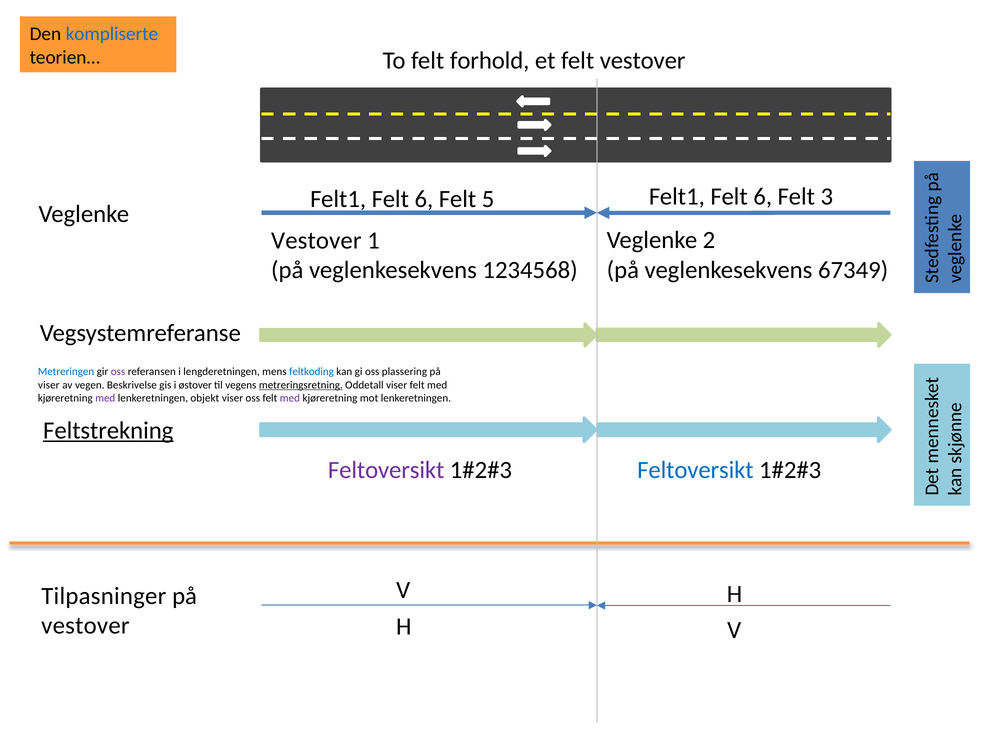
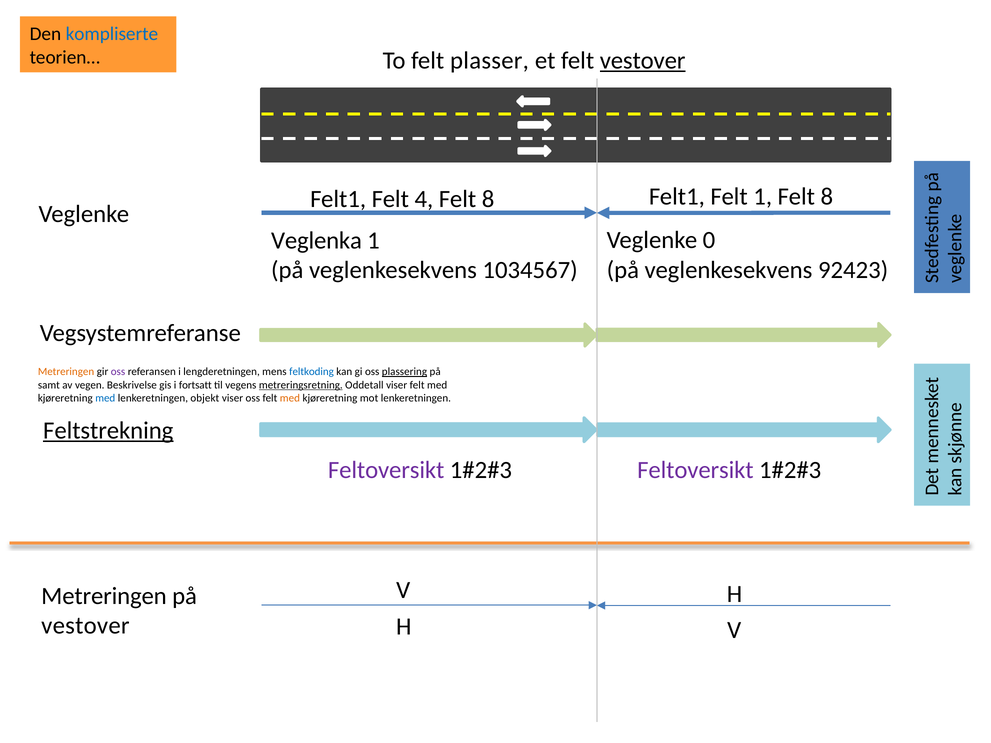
forhold: forhold -> plasser (489, 61)
vestover underline: none -> present (643, 61)
6: 6 -> 4 (424, 199)
5: 5 -> 8 (488, 199)
6: 6 -> 1 (763, 197)
3: 3 -> 8 (827, 197)
2: 2 -> 0 (709, 240)
Vestover: Vestover -> Veglenka (316, 241)
67349: 67349 -> 92423 (853, 270)
1234568: 1234568 -> 1034567 (530, 270)
Metreringen colour: blue -> orange (66, 372)
plassering underline: none -> present (404, 372)
viser: viser -> samt (49, 385)
østover: østover -> fortsatt (195, 385)
med colour: purple -> blue (105, 398)
med colour: purple -> orange (290, 398)
Feltoversikt colour: blue -> purple (695, 470)
Tilpasninger: Tilpasninger -> Metreringen (104, 596)
